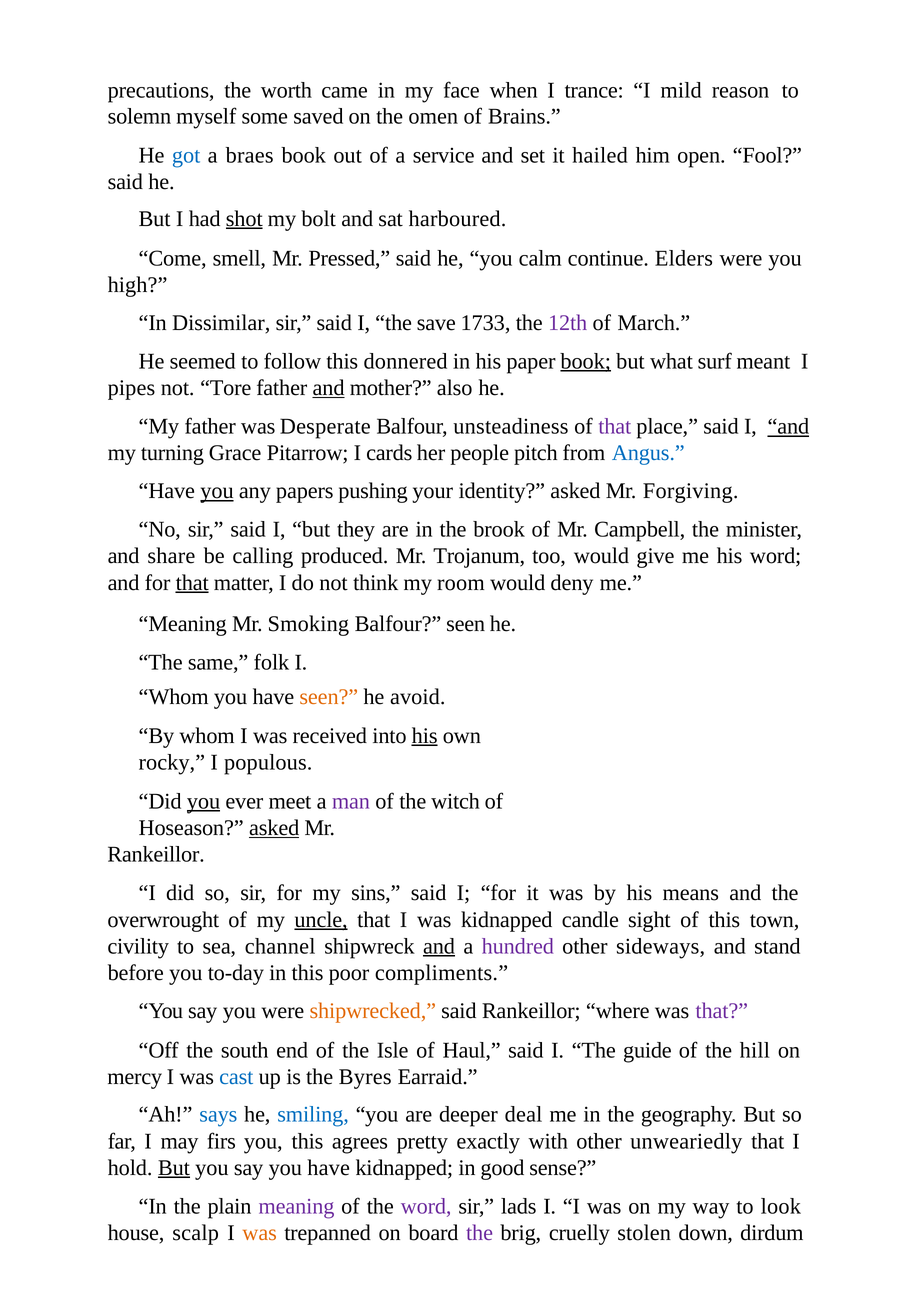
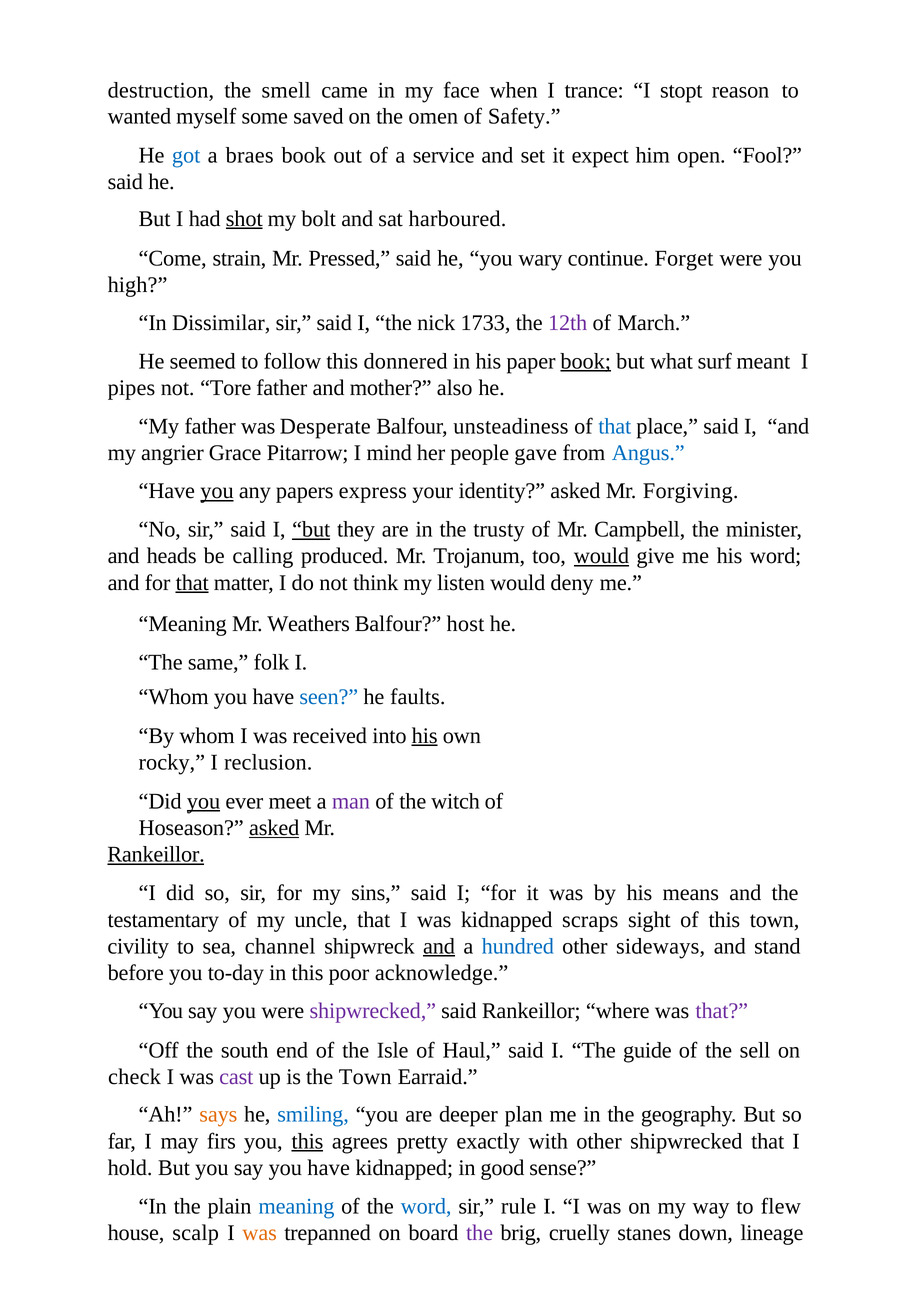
precautions: precautions -> destruction (161, 90)
worth: worth -> smell (286, 90)
mild: mild -> stopt (681, 90)
solemn: solemn -> wanted (139, 116)
Brains: Brains -> Safety (524, 116)
hailed: hailed -> expect (600, 155)
smell: smell -> strain (239, 258)
calm: calm -> wary (540, 258)
Elders: Elders -> Forget (684, 258)
save: save -> nick (436, 323)
and underline: present -> none (329, 388)
that colour: purple -> blue (615, 426)
and underline: present -> none (788, 426)
turning: turning -> angrier (172, 453)
cards: cards -> mind (389, 453)
pitch: pitch -> gave (536, 453)
pushing: pushing -> express (373, 491)
but underline: none -> present (311, 529)
brook: brook -> trusty (499, 529)
share: share -> heads (172, 556)
would underline: none -> present (601, 556)
room: room -> listen (461, 583)
Smoking: Smoking -> Weathers (309, 624)
Balfour seen: seen -> host (465, 624)
seen colour: orange -> blue (329, 697)
avoid: avoid -> faults (418, 697)
populous: populous -> reclusion (268, 762)
Rankeillor underline: none -> present (156, 854)
overwrought: overwrought -> testamentary (163, 920)
uncle underline: present -> none (321, 920)
candle: candle -> scraps (590, 920)
hundred colour: purple -> blue (518, 946)
compliments: compliments -> acknowledge (442, 973)
shipwrecked colour: orange -> purple (373, 1011)
hill: hill -> sell (755, 1050)
mercy: mercy -> check (134, 1077)
cast colour: blue -> purple (236, 1077)
the Byres: Byres -> Town (365, 1077)
says colour: blue -> orange (218, 1114)
deal: deal -> plan (524, 1114)
this underline: none -> present (307, 1141)
other unweariedly: unweariedly -> shipwrecked (686, 1141)
But underline: present -> none (174, 1168)
meaning colour: purple -> blue (296, 1206)
word colour: purple -> blue (426, 1206)
lads: lads -> rule (519, 1206)
look: look -> flew (781, 1206)
stolen: stolen -> stanes (644, 1233)
dirdum: dirdum -> lineage (772, 1233)
